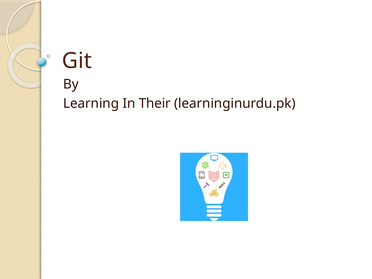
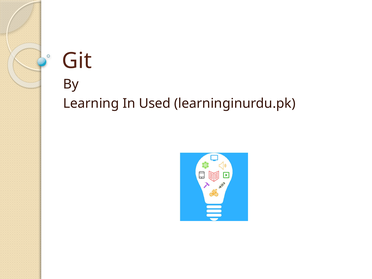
Their: Their -> Used (155, 103)
